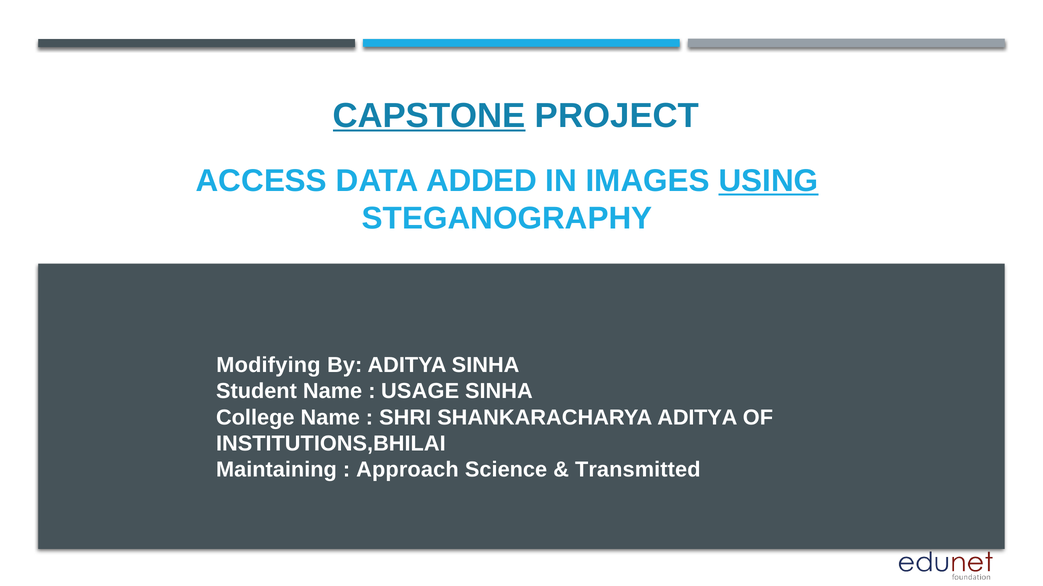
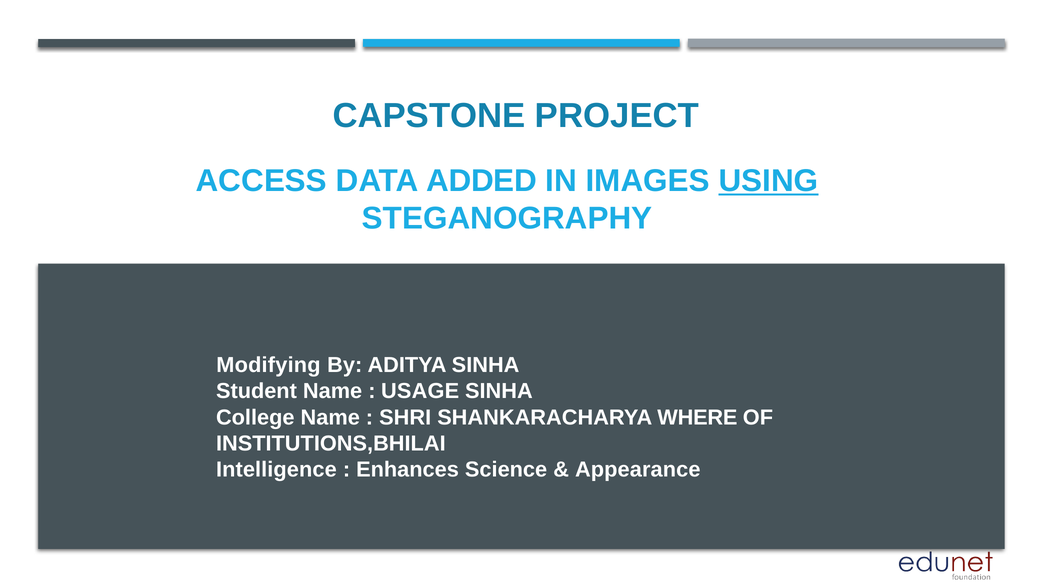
CAPSTONE underline: present -> none (429, 116)
SHANKARACHARYA ADITYA: ADITYA -> WHERE (697, 418)
Maintaining: Maintaining -> Intelligence (276, 470)
Approach: Approach -> Enhances (408, 470)
Transmitted: Transmitted -> Appearance (638, 470)
